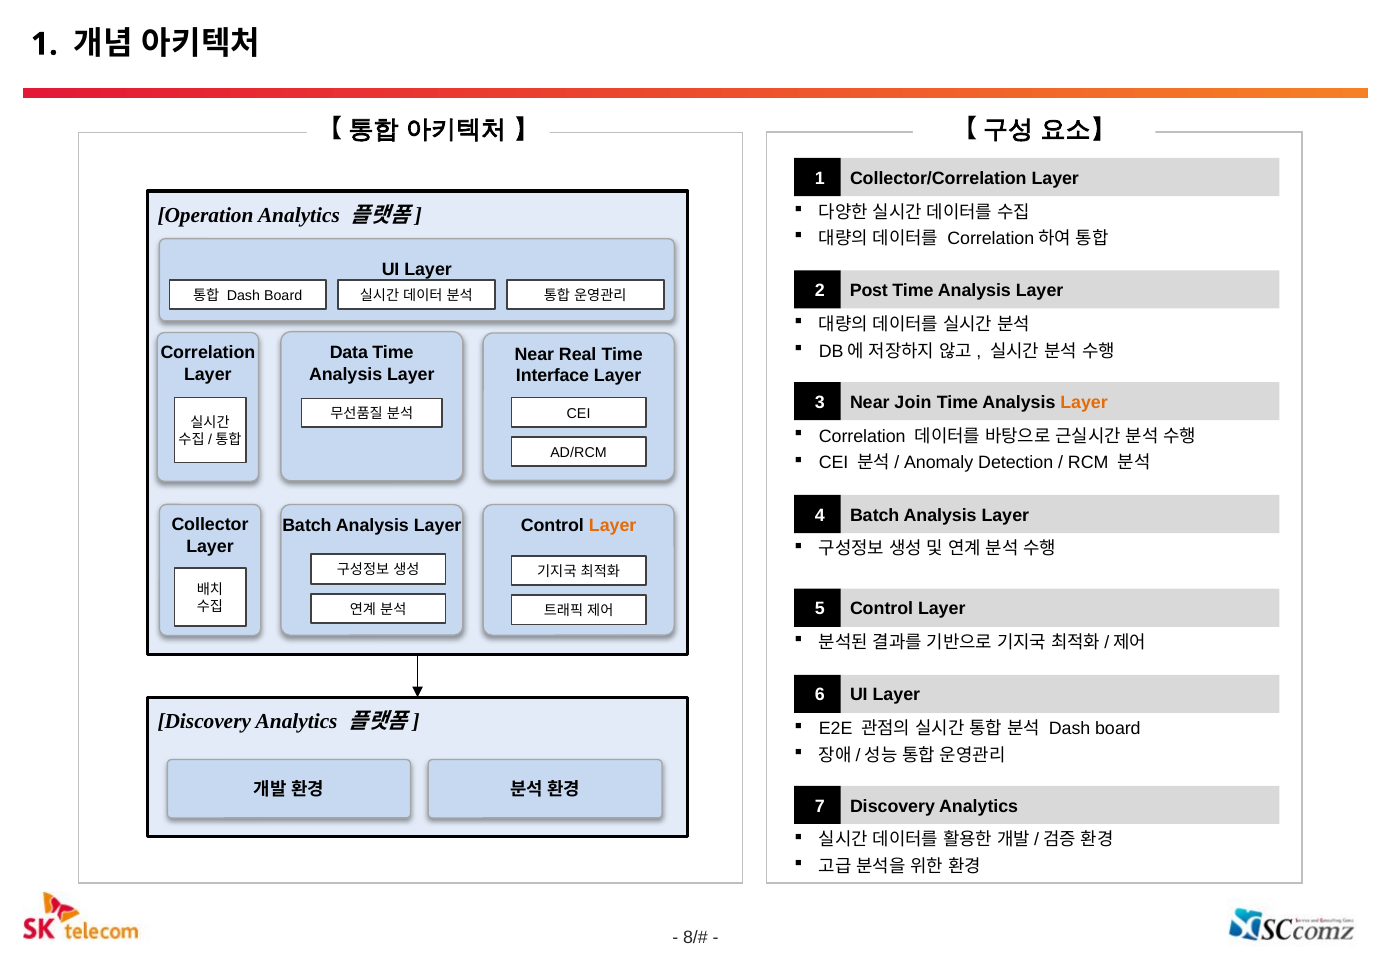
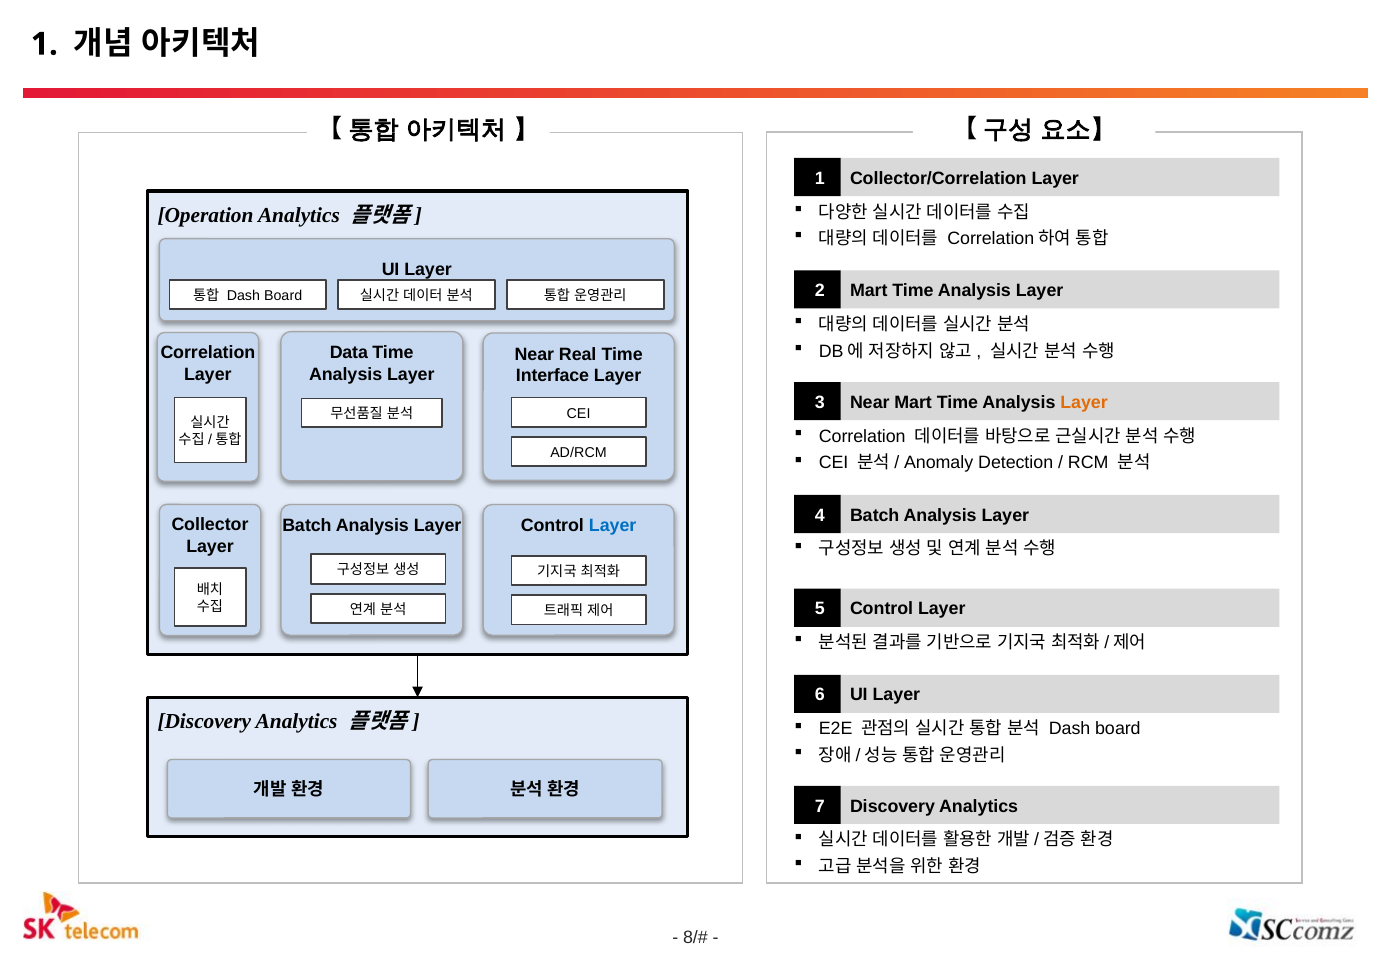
Post: Post -> Mart (869, 291)
Near Join: Join -> Mart (913, 402)
Layer colour: orange -> blue (613, 525)
